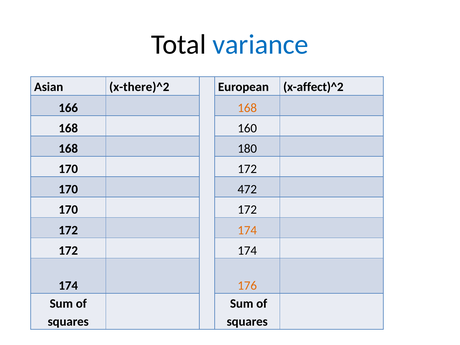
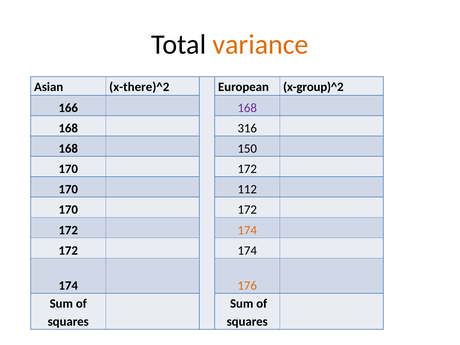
variance colour: blue -> orange (261, 45)
x-affect)^2: x-affect)^2 -> x-group)^2 (313, 87)
168 colour: orange -> purple (247, 108)
160: 160 -> 316 (247, 128)
180: 180 -> 150 (247, 149)
472: 472 -> 112 (247, 189)
